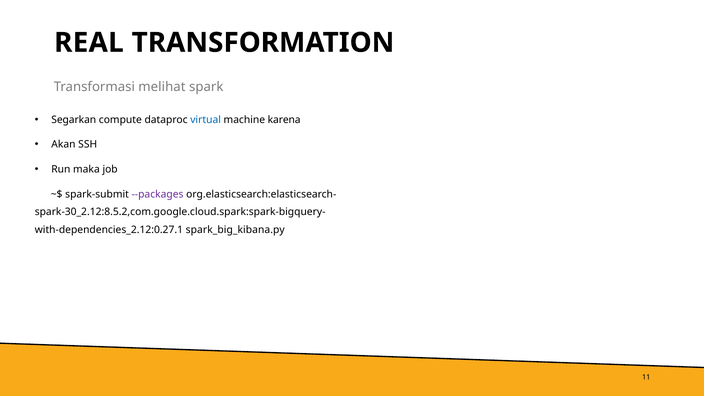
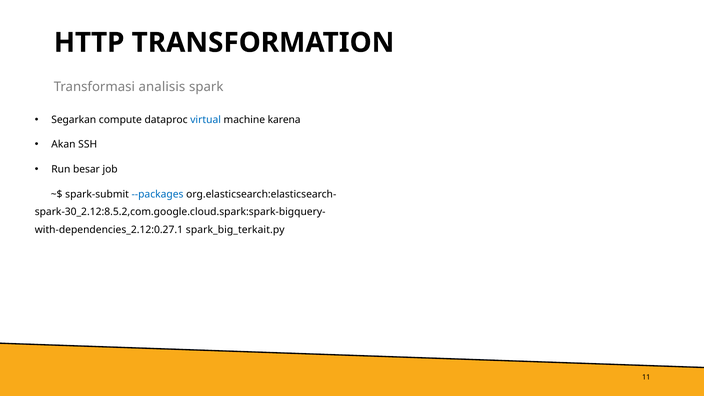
REAL: REAL -> HTTP (89, 43)
melihat: melihat -> analisis (162, 87)
maka: maka -> besar (86, 170)
--packages colour: purple -> blue (158, 194)
spark_big_kibana.py: spark_big_kibana.py -> spark_big_terkait.py (235, 230)
